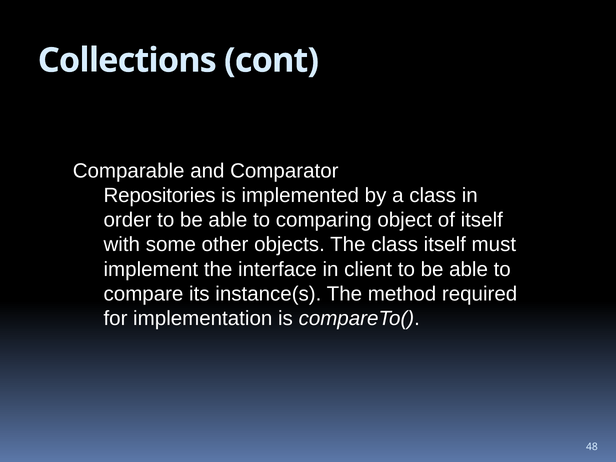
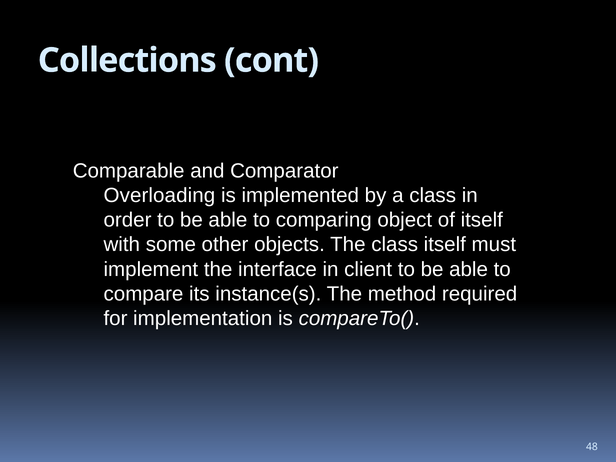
Repositories: Repositories -> Overloading (159, 195)
